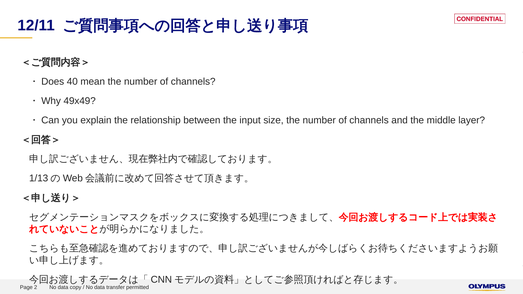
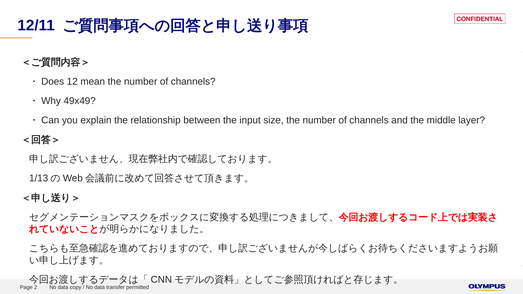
40: 40 -> 12 (72, 82)
